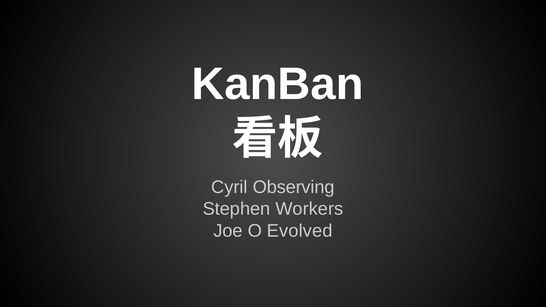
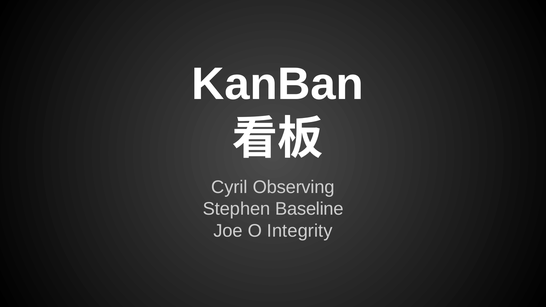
Workers: Workers -> Baseline (309, 209)
Evolved: Evolved -> Integrity (300, 231)
